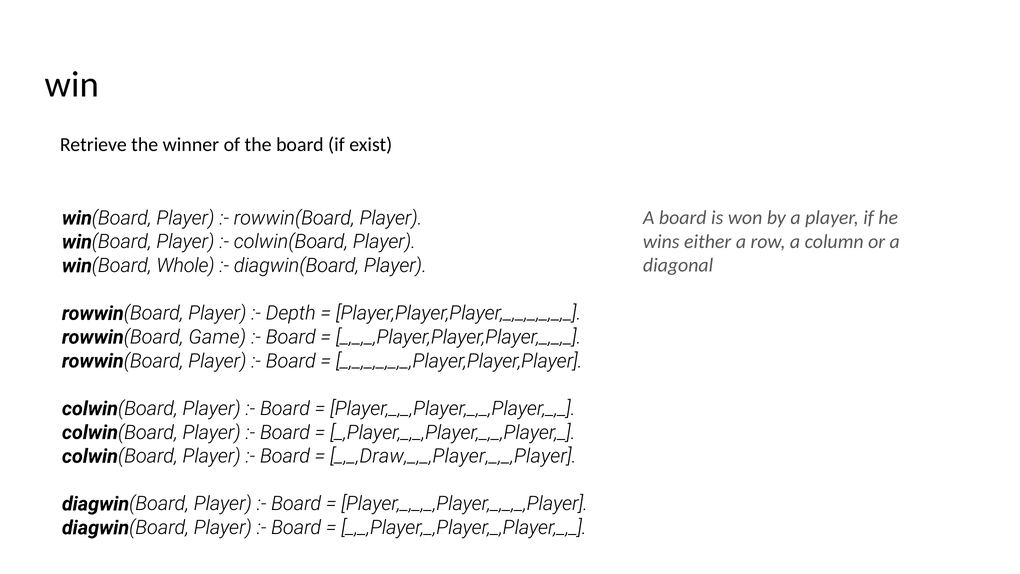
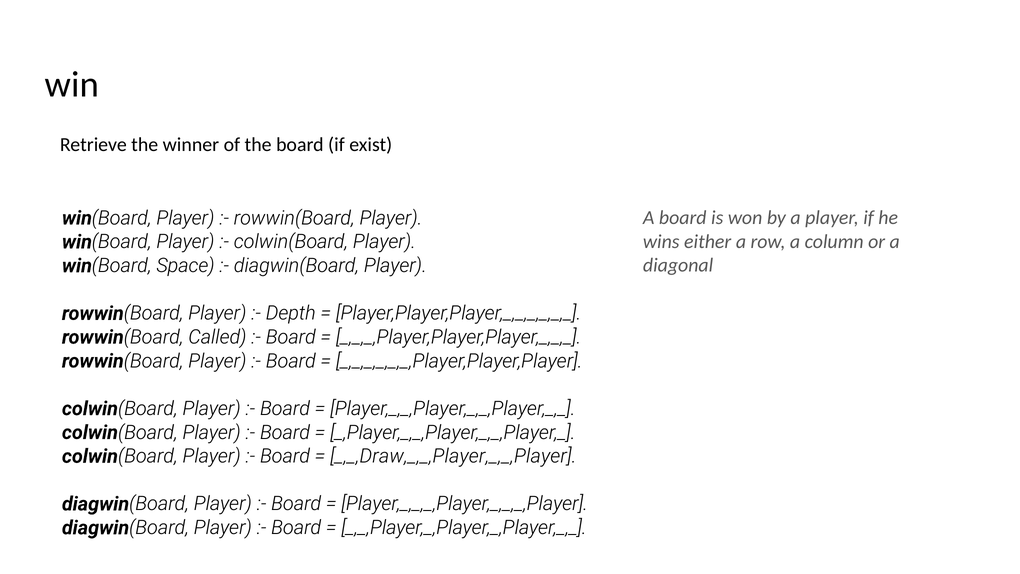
Whole: Whole -> Space (185, 266)
Game: Game -> Called (217, 337)
